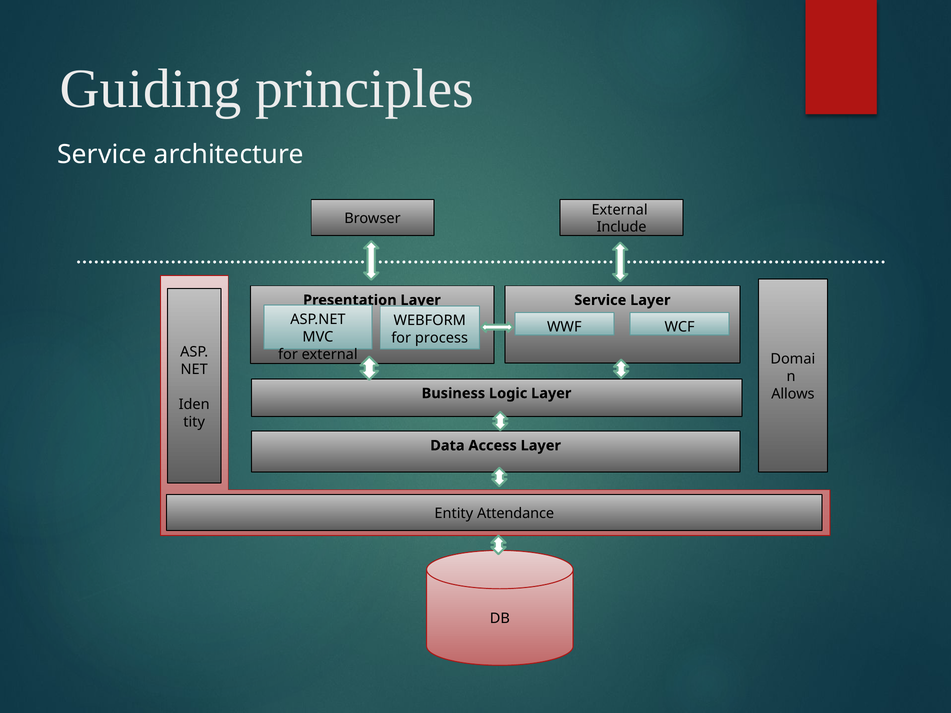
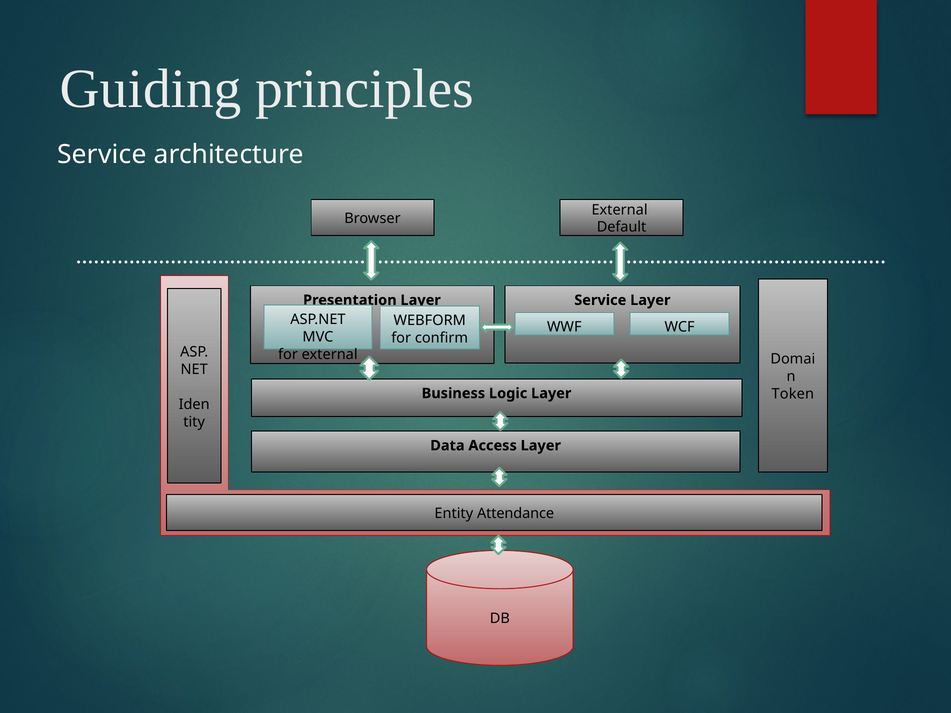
Include: Include -> Default (622, 227)
process: process -> confirm (441, 338)
Allows: Allows -> Token (793, 394)
